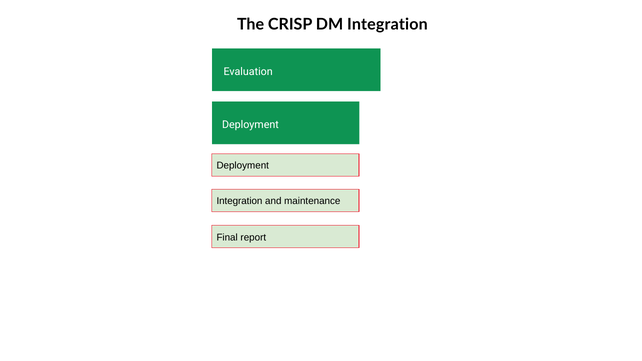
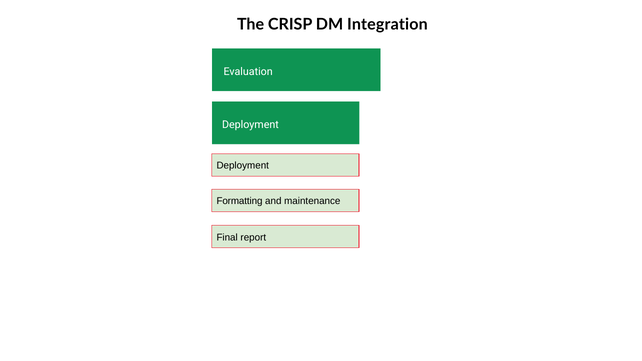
Integration: Integration -> Formatting (239, 201)
